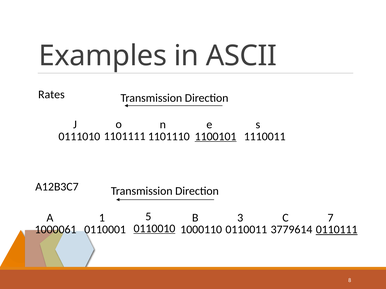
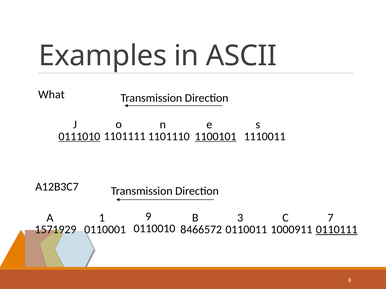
Rates: Rates -> What (51, 95)
0111010 underline: none -> present (79, 137)
5: 5 -> 9 (148, 217)
1000061: 1000061 -> 1571929 (56, 230)
0110010 underline: present -> none (154, 229)
1000110: 1000110 -> 8466572 (201, 230)
3779614: 3779614 -> 1000911 (292, 230)
